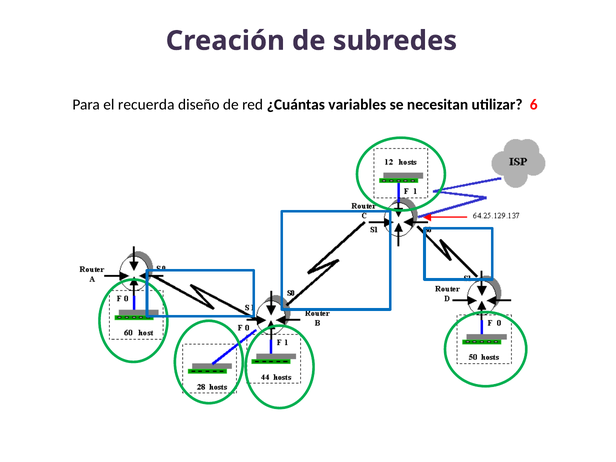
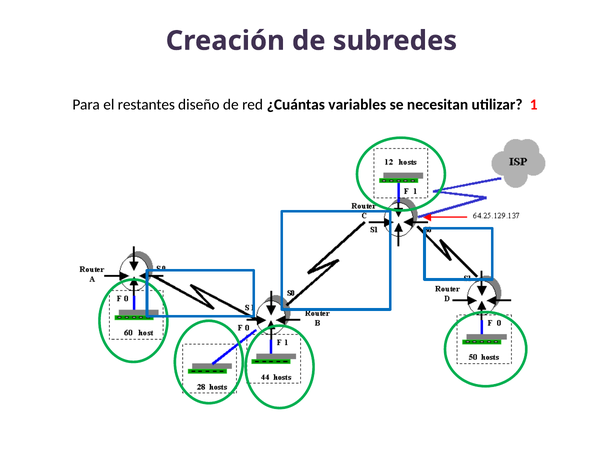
recuerda: recuerda -> restantes (146, 104)
6: 6 -> 1 (534, 104)
